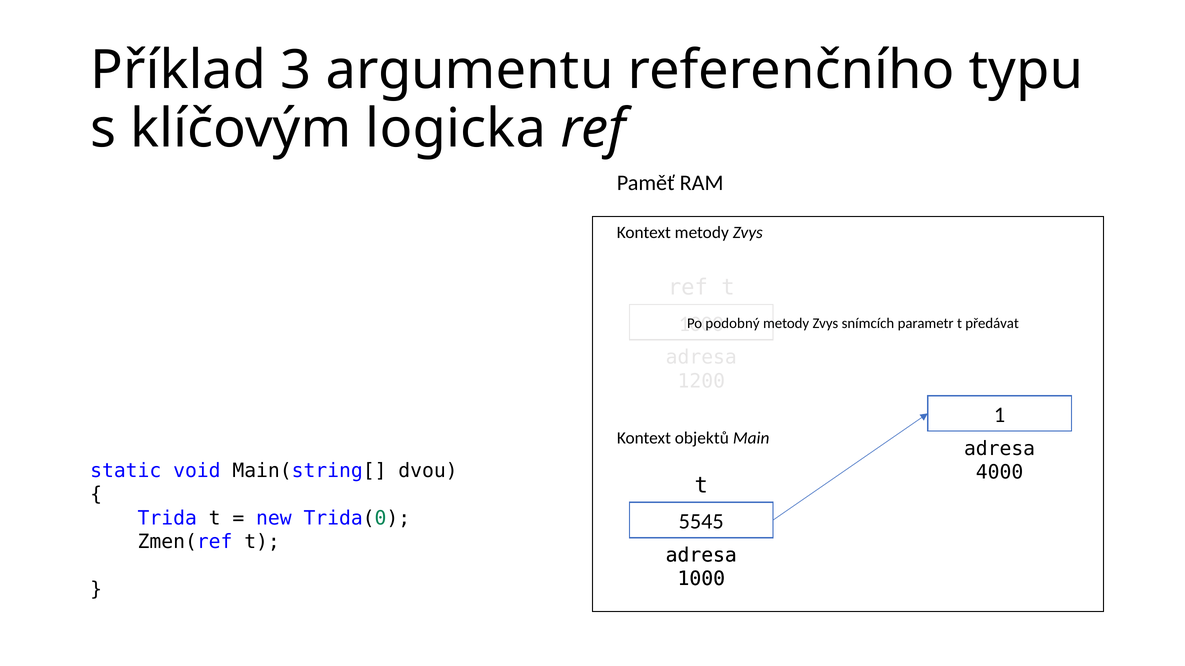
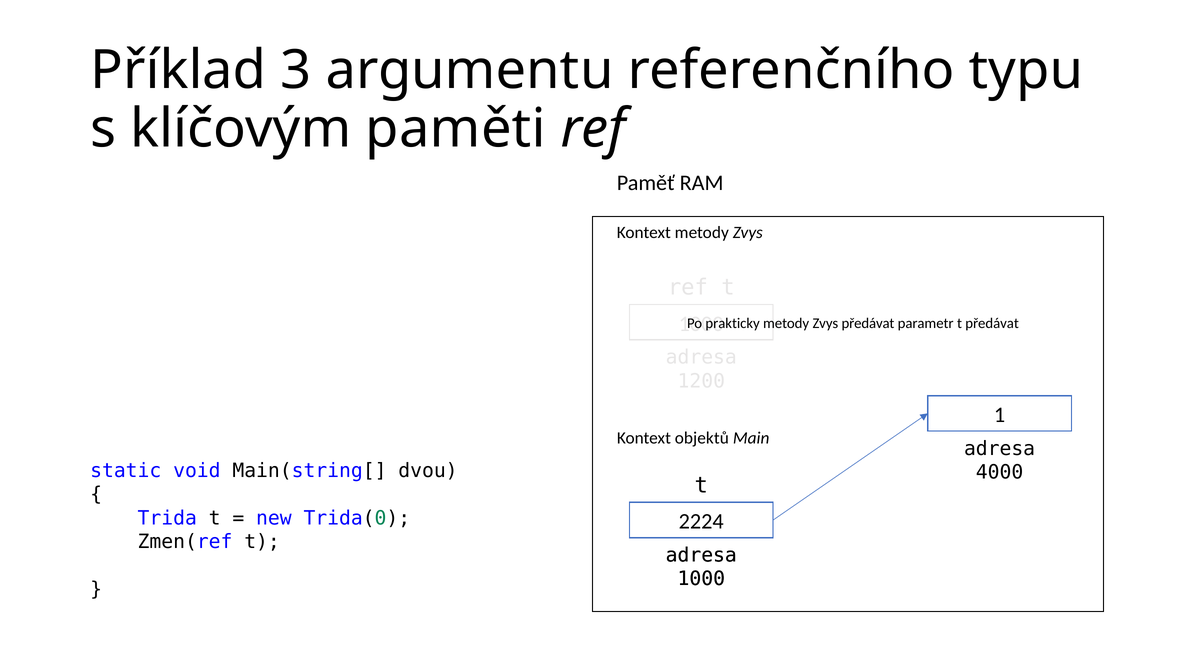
logicka: logicka -> paměti (456, 129)
podobný: podobný -> prakticky (733, 324)
Zvys snímcích: snímcích -> předávat (868, 324)
5545: 5545 -> 2224 (701, 522)
